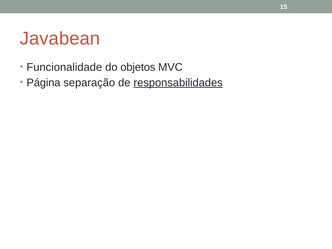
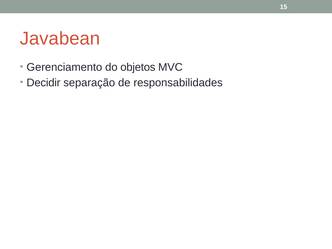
Funcionalidade: Funcionalidade -> Gerenciamento (64, 67)
Página: Página -> Decidir (43, 83)
responsabilidades underline: present -> none (178, 83)
